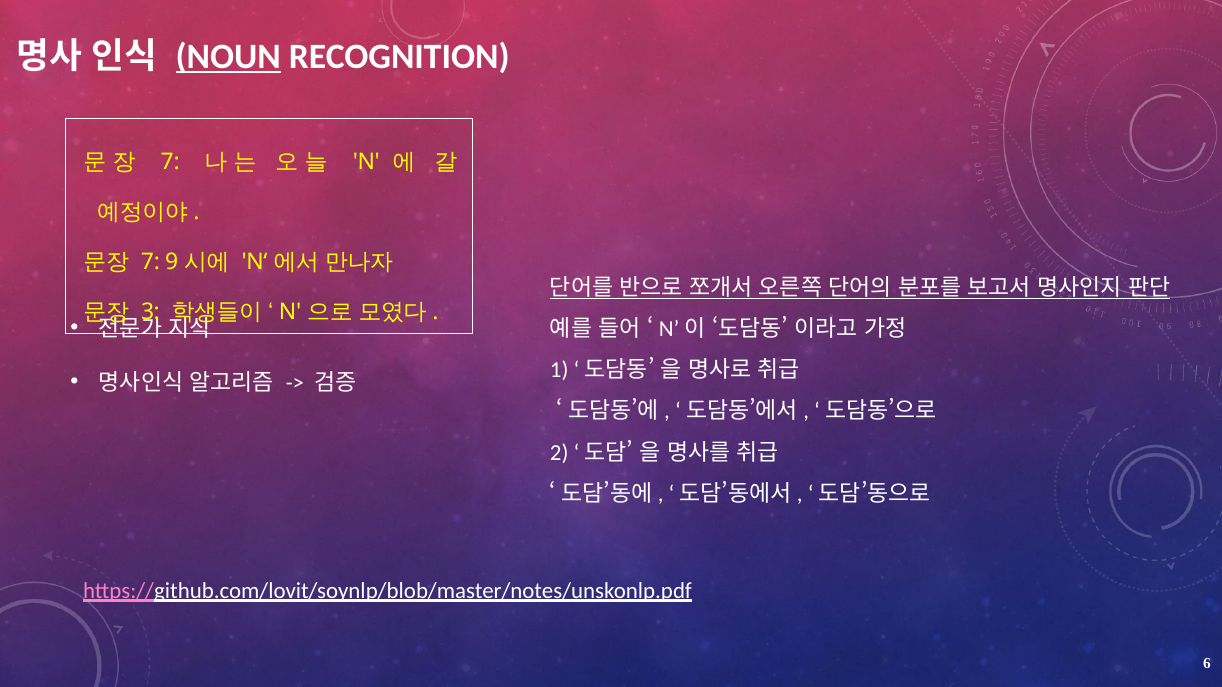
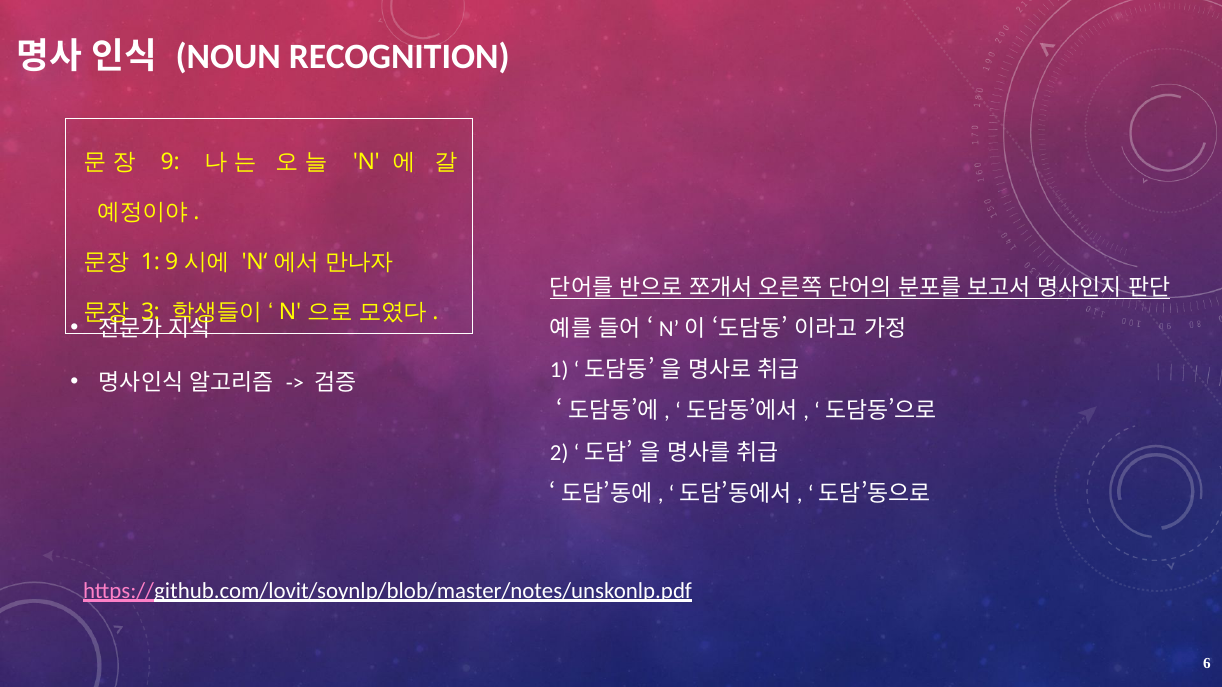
NOUN underline: present -> none (228, 57)
7: 7 -> 9 (170, 162)
7: 7 -> 1 (150, 262)
